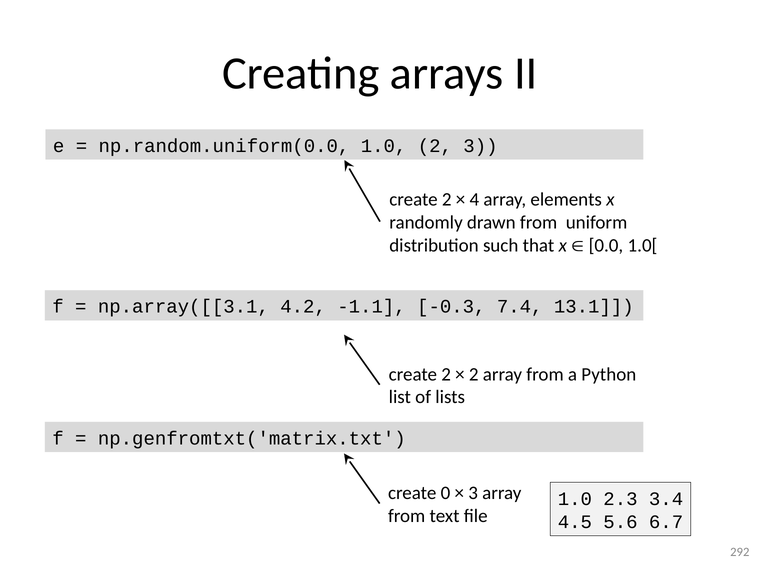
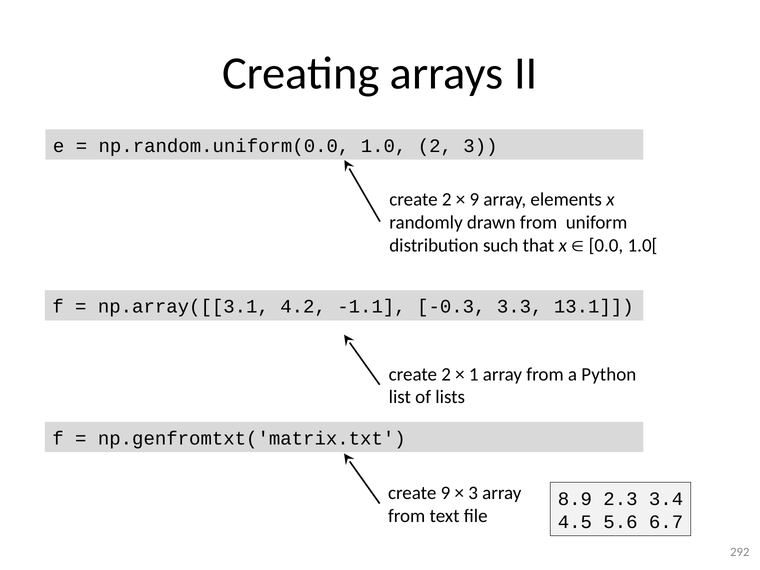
4: 4 -> 9 (474, 200)
7.4: 7.4 -> 3.3 (520, 307)
2: 2 -> 1 (474, 374)
create 0: 0 -> 9 (446, 493)
1.0: 1.0 -> 8.9 (575, 499)
